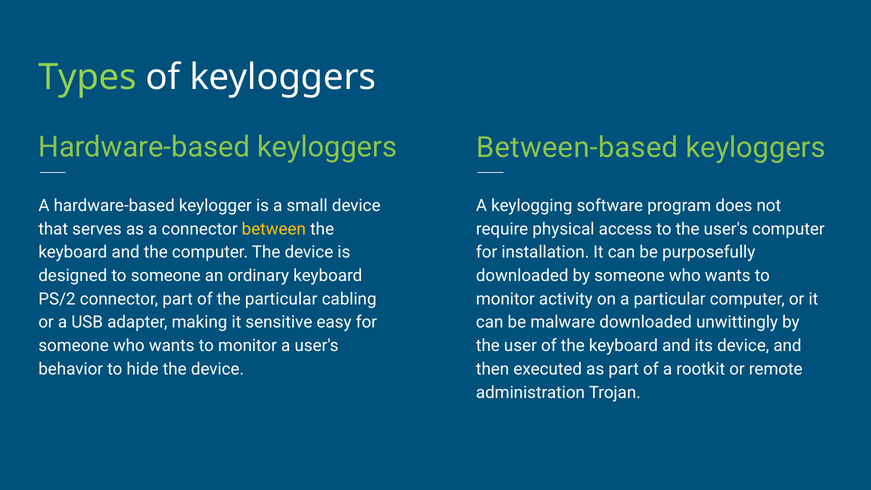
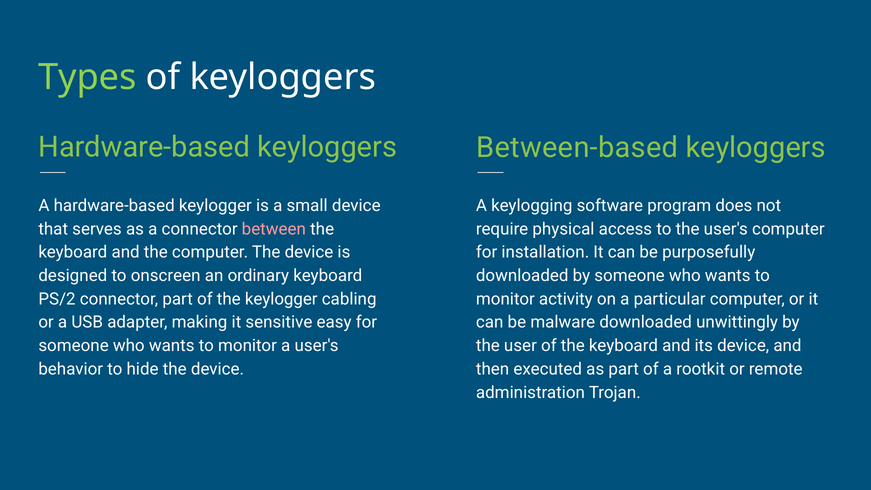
between colour: yellow -> pink (274, 229)
to someone: someone -> onscreen (166, 276)
the particular: particular -> keylogger (281, 299)
